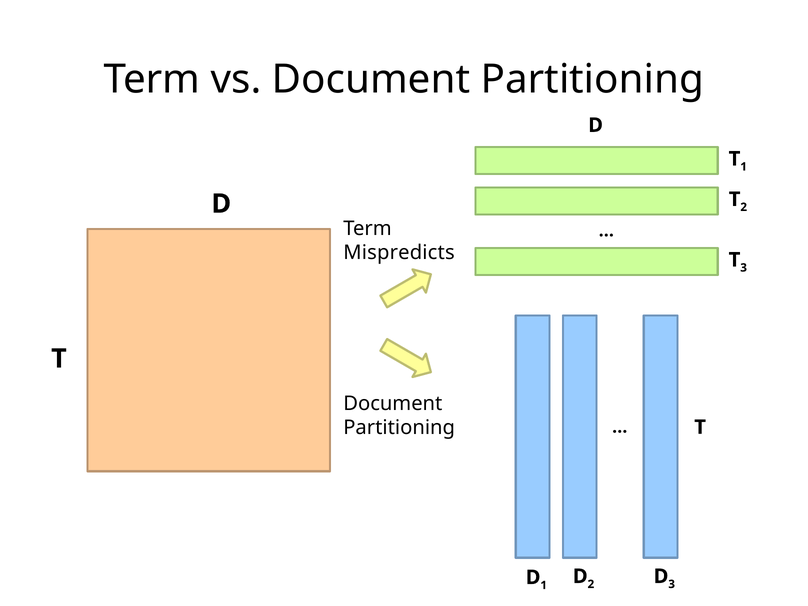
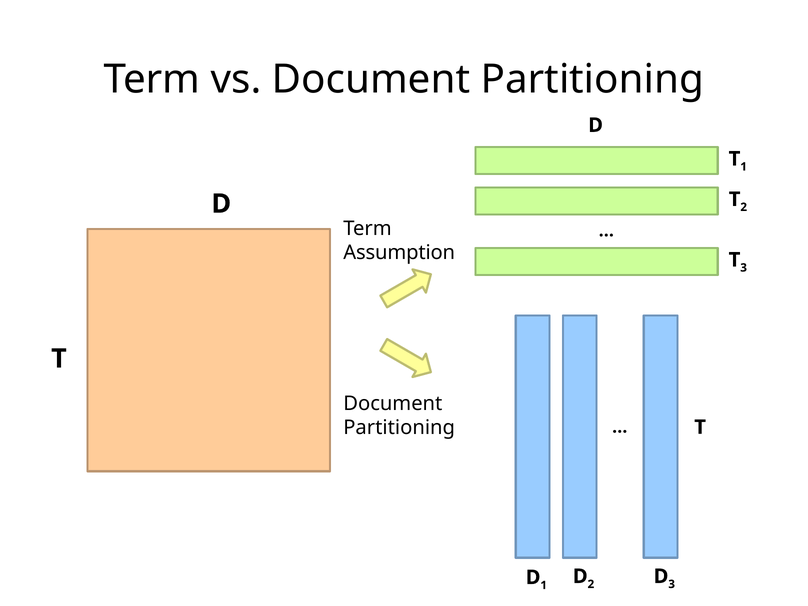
Mispredicts: Mispredicts -> Assumption (399, 253)
